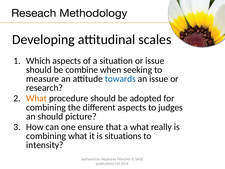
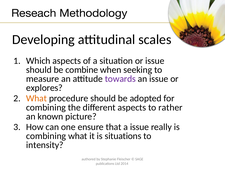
towards colour: blue -> purple (120, 79)
research: research -> explores (44, 88)
judges: judges -> rather (170, 107)
an should: should -> known (50, 116)
a what: what -> issue (139, 127)
